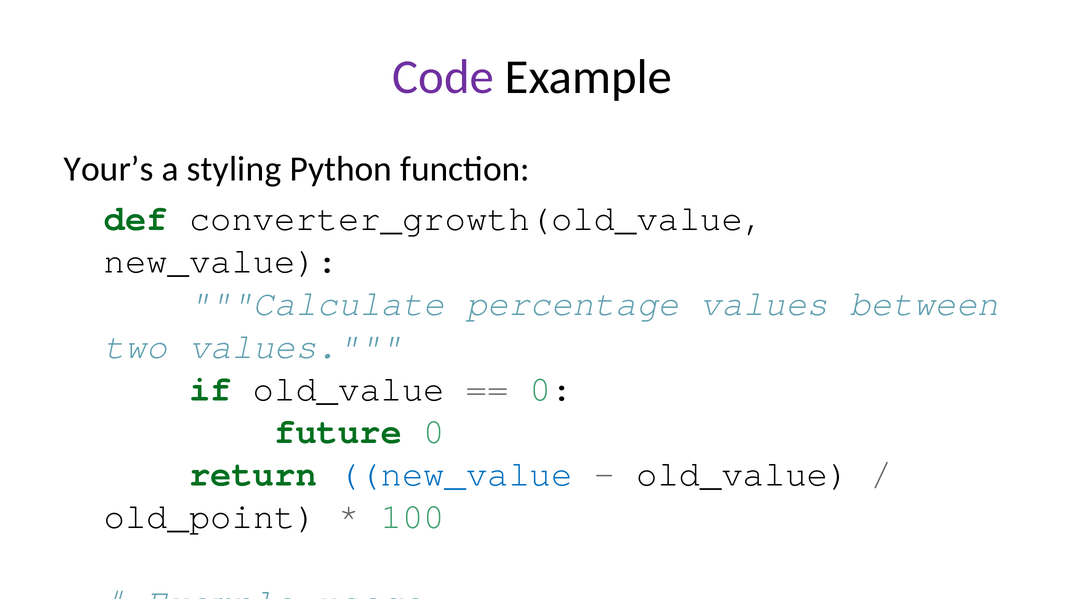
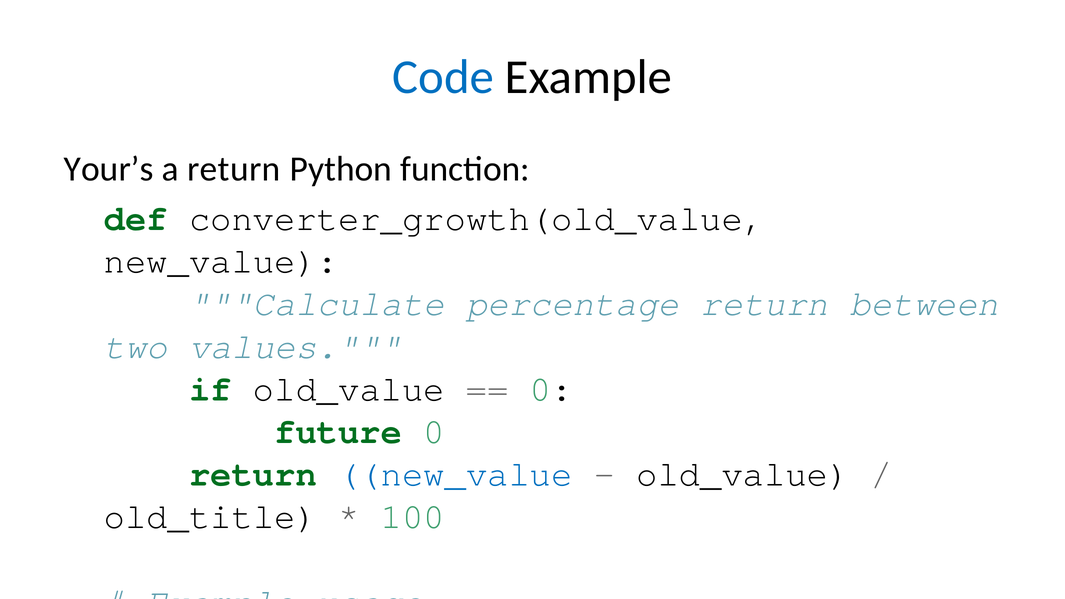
Code colour: purple -> blue (443, 77)
a styling: styling -> return (234, 169)
percentage values: values -> return (764, 304)
old_point: old_point -> old_title (210, 517)
